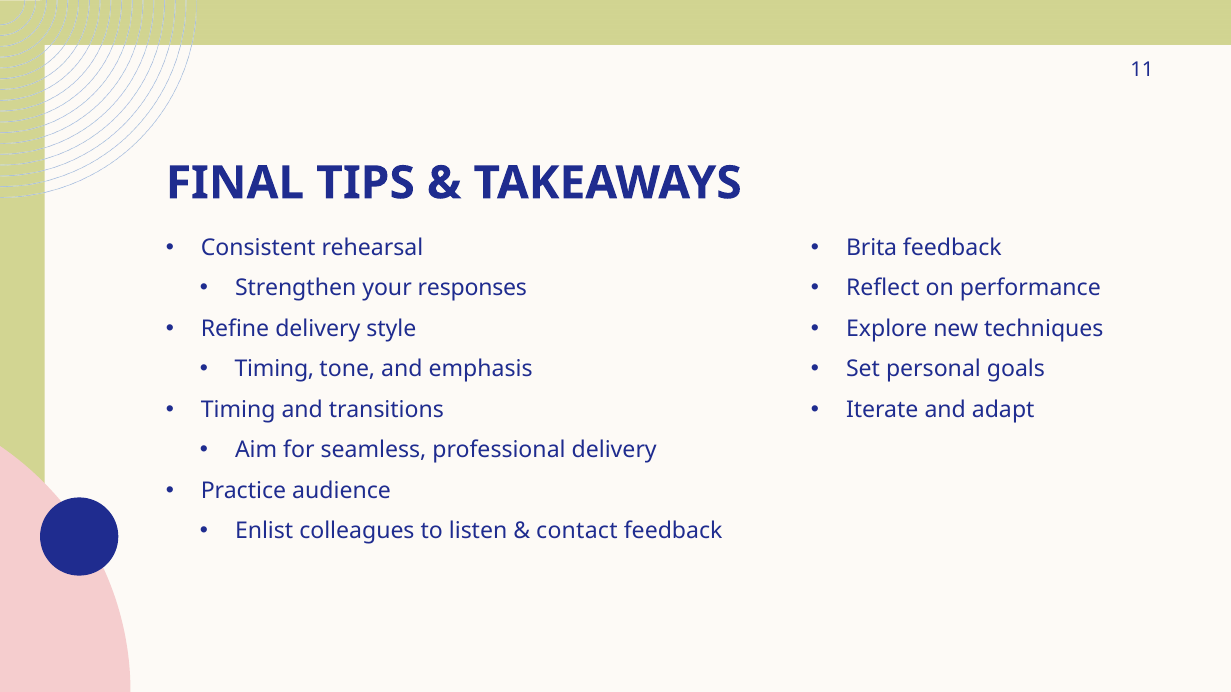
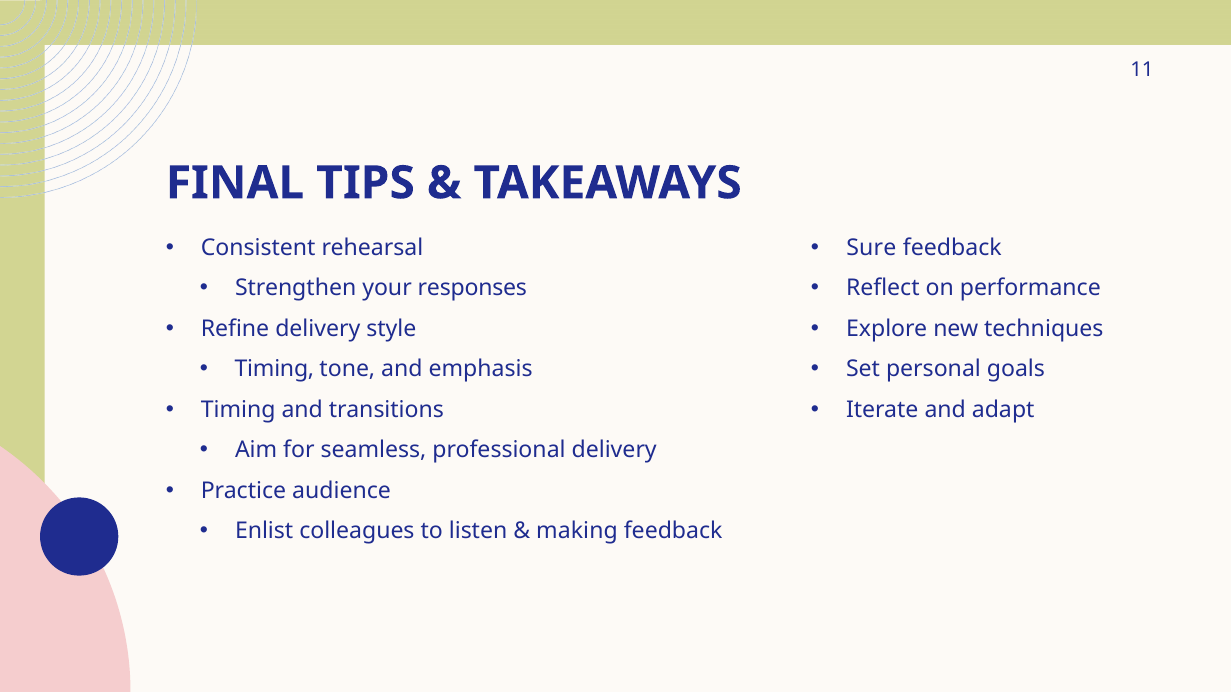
Brita: Brita -> Sure (871, 248)
contact: contact -> making (577, 532)
